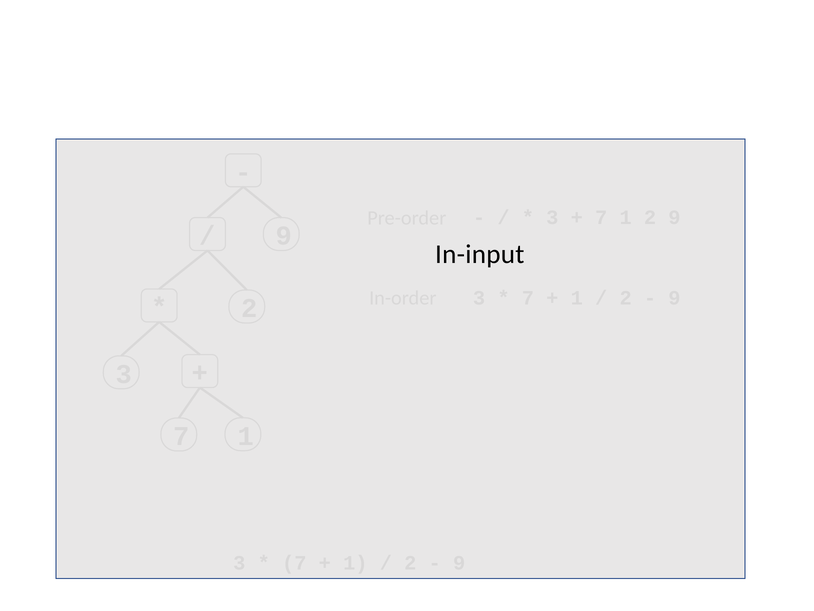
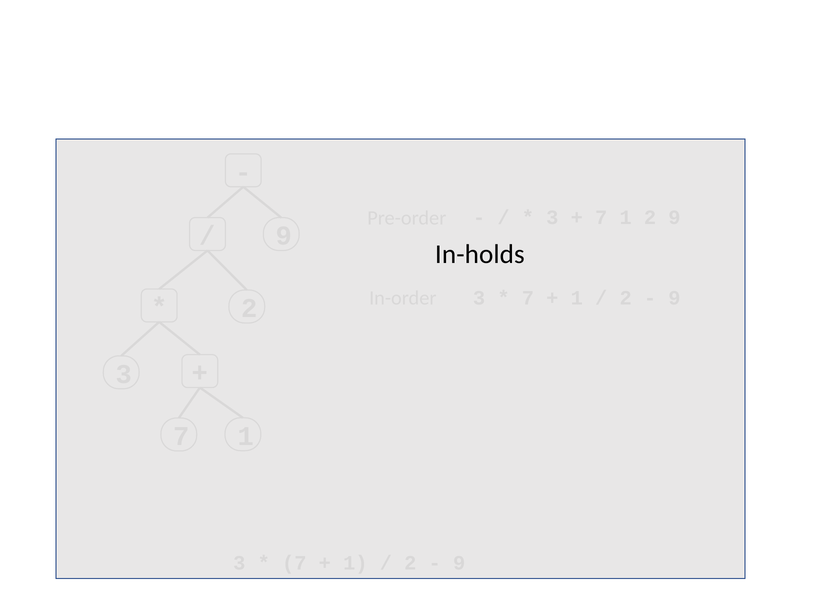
In-input: In-input -> In-holds (480, 254)
